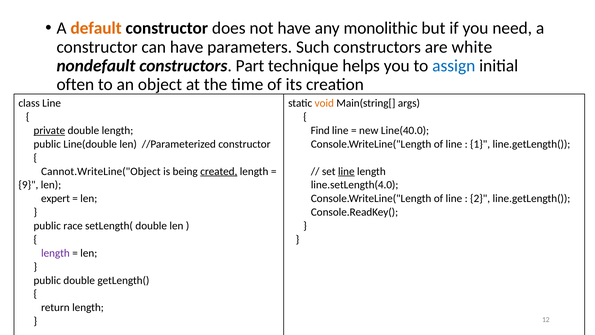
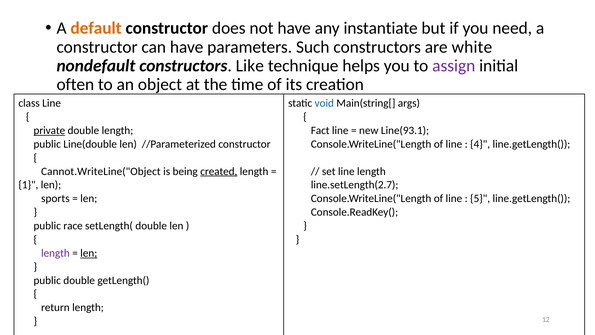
monolithic: monolithic -> instantiate (381, 28)
Part: Part -> Like (250, 66)
assign colour: blue -> purple (454, 66)
void colour: orange -> blue (324, 103)
Find: Find -> Fact (320, 130)
Line(40.0: Line(40.0 -> Line(93.1 (405, 130)
1: 1 -> 4 (480, 144)
line underline: present -> none (346, 171)
9: 9 -> 1 (28, 185)
line.setLength(4.0: line.setLength(4.0 -> line.setLength(2.7 (355, 185)
expert: expert -> sports (55, 198)
2: 2 -> 5 (480, 198)
len underline: none -> present (89, 253)
